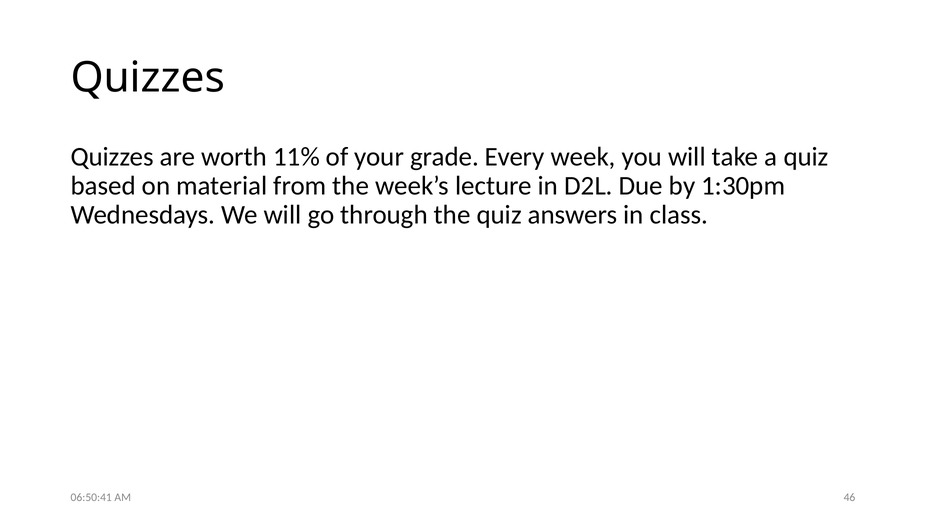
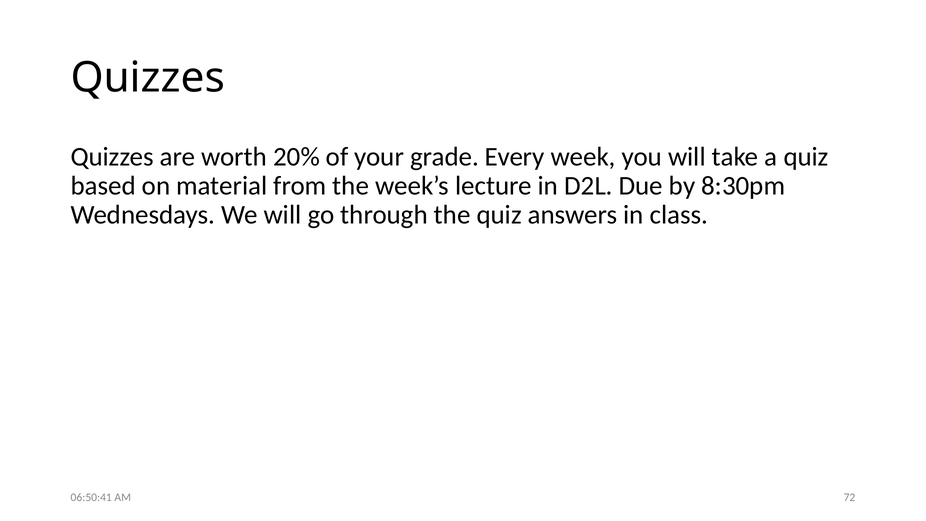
11%: 11% -> 20% (297, 157)
1:30pm: 1:30pm -> 8:30pm (743, 186)
46: 46 -> 72 (850, 497)
